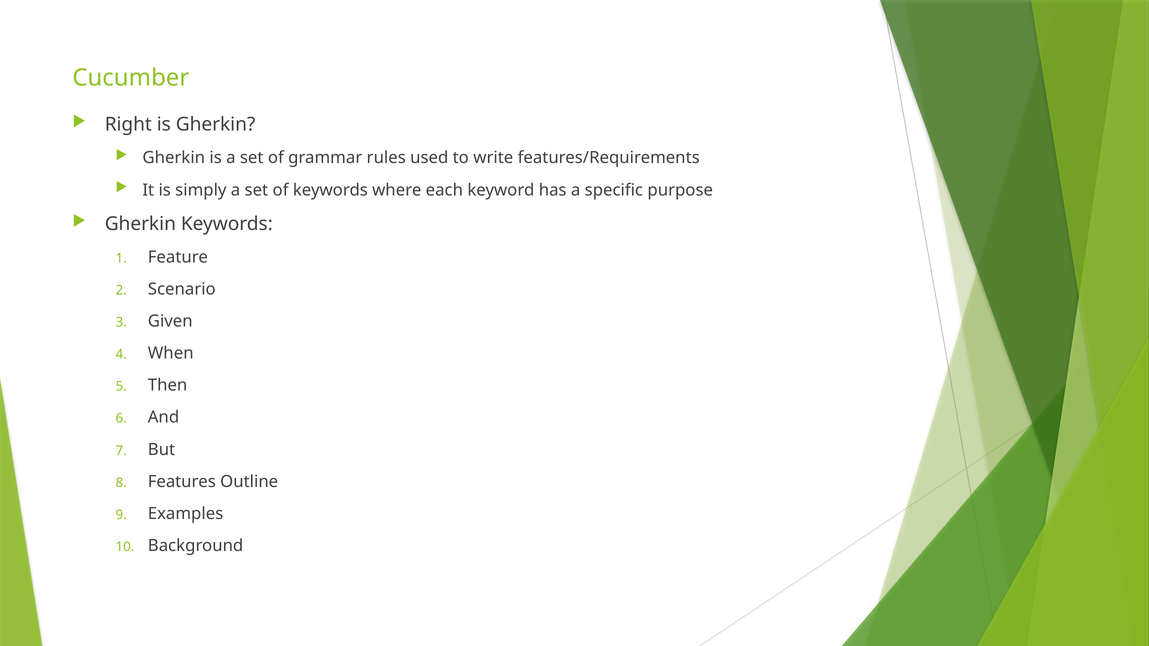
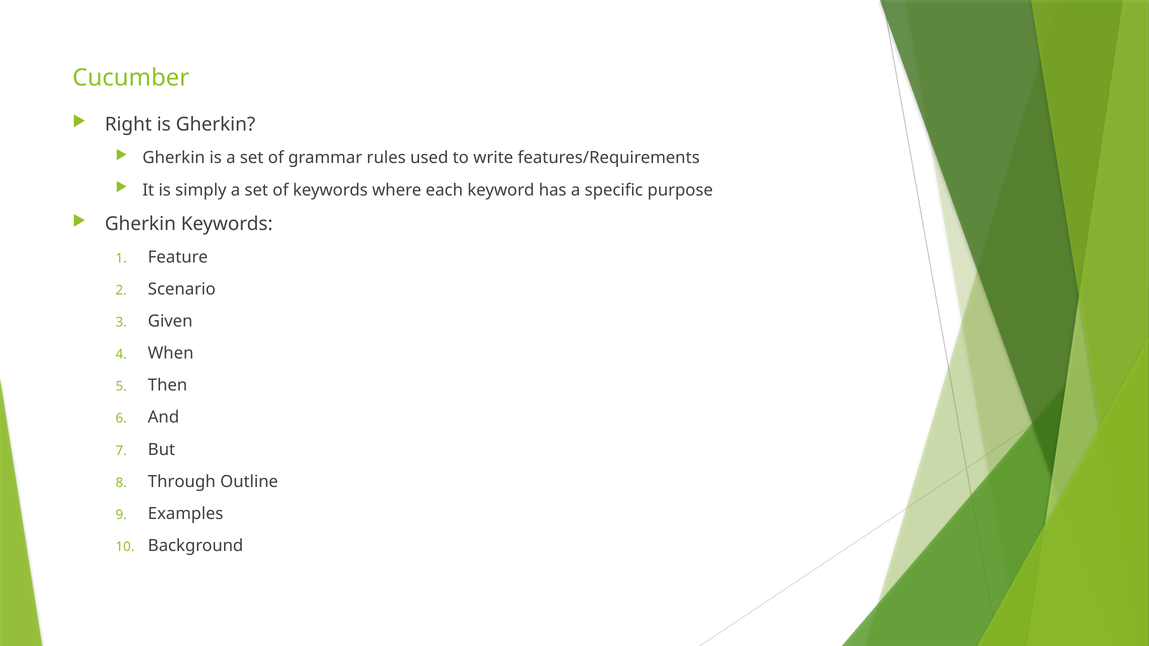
Features: Features -> Through (182, 482)
